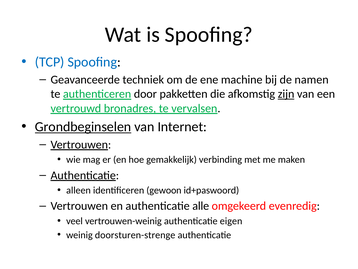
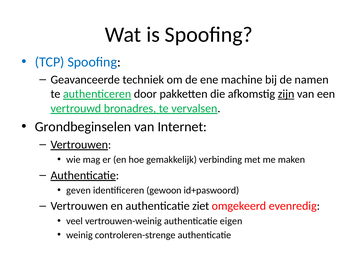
Grondbeginselen underline: present -> none (83, 127)
alleen: alleen -> geven (78, 190)
alle: alle -> ziet (201, 206)
doorsturen-strenge: doorsturen-strenge -> controleren-strenge (135, 235)
